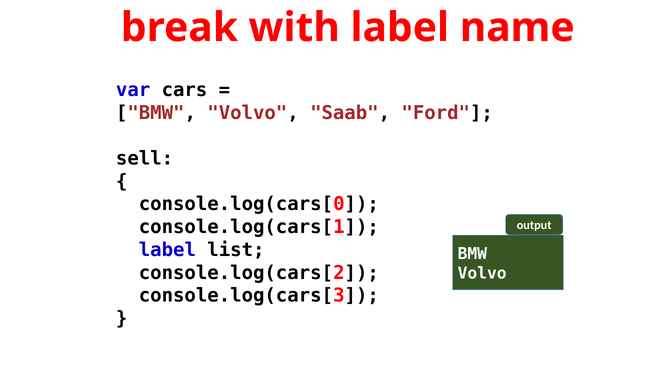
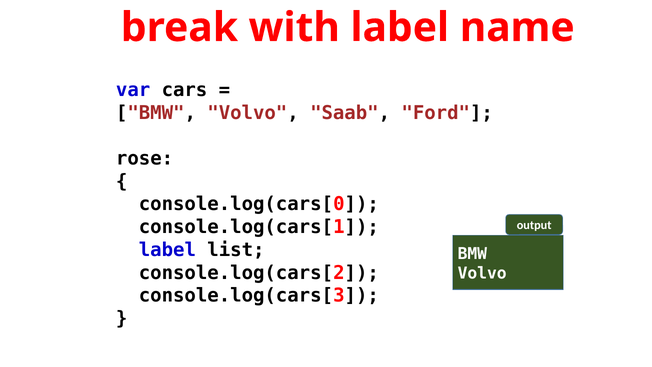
sell: sell -> rose (145, 158)
